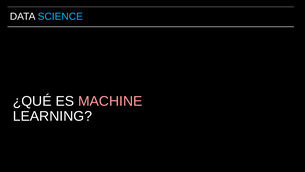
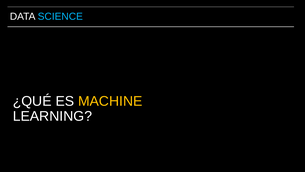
MACHINE colour: pink -> yellow (110, 101)
